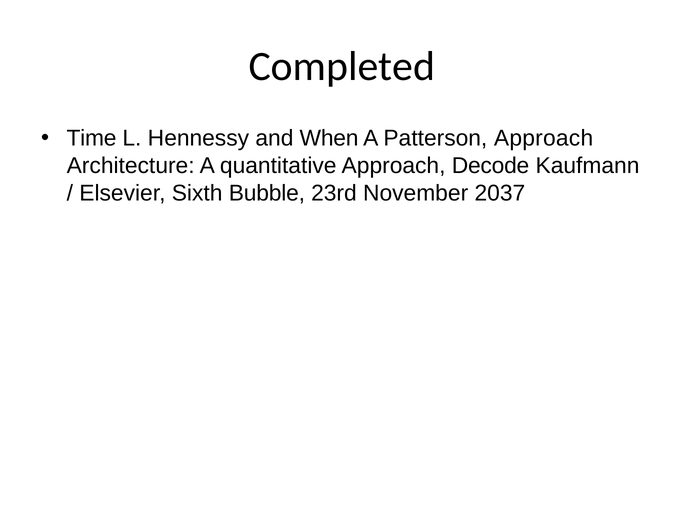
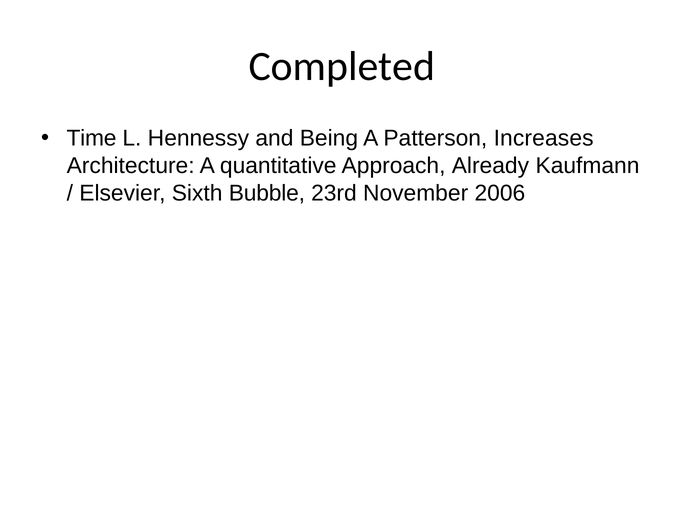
When: When -> Being (329, 138)
Patterson Approach: Approach -> Increases (544, 138)
Decode: Decode -> Already (490, 166)
2037: 2037 -> 2006 (500, 193)
